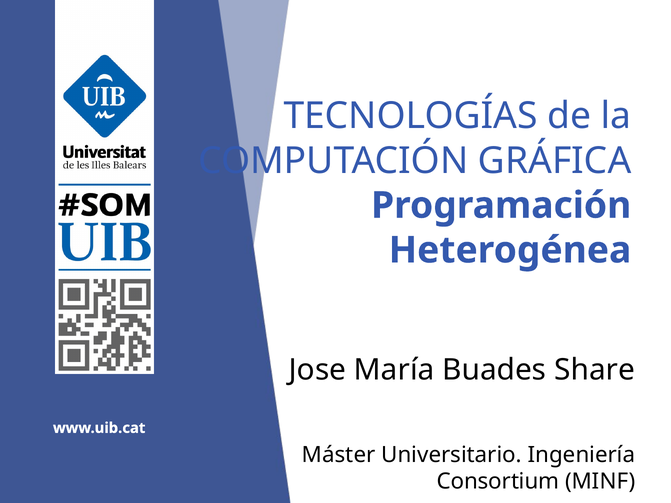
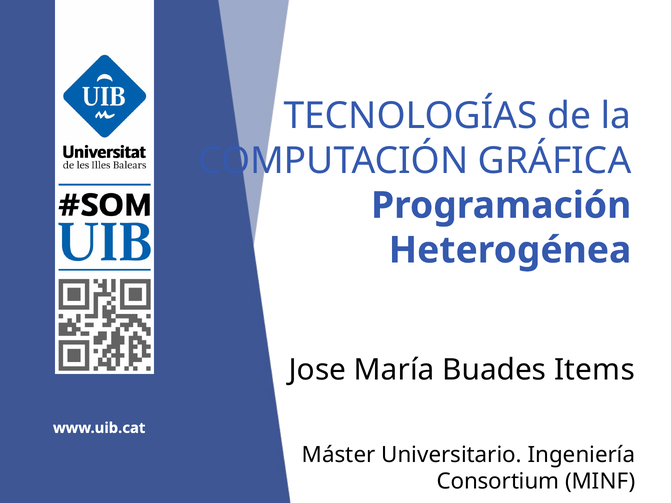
Share: Share -> Items (594, 370)
